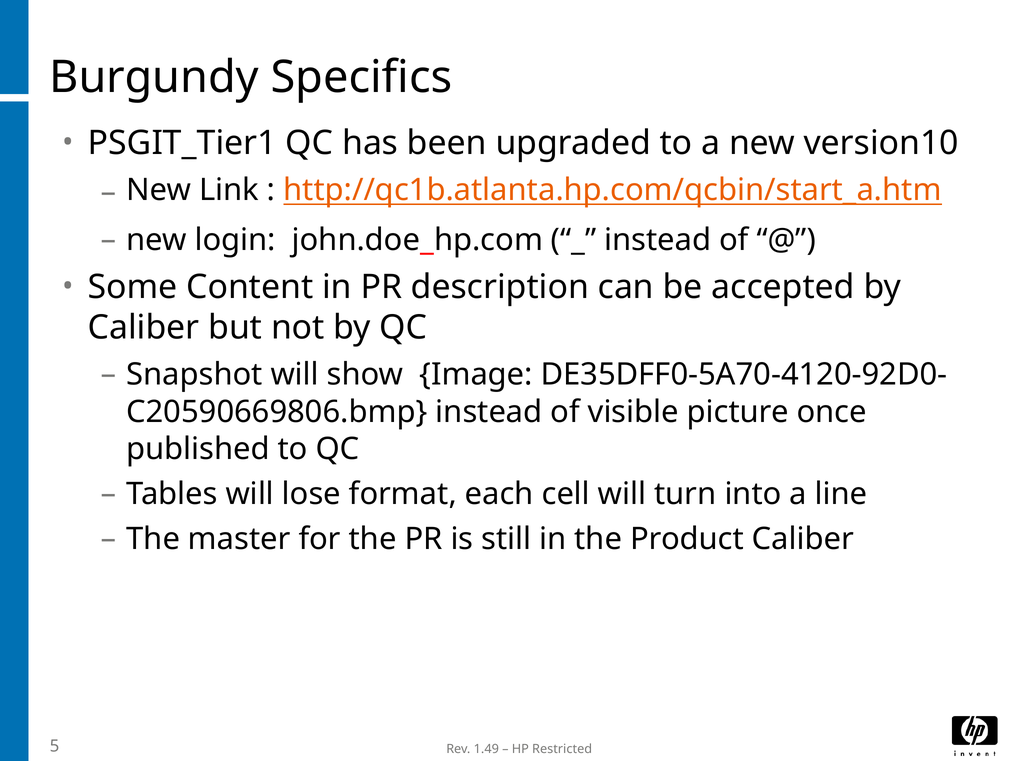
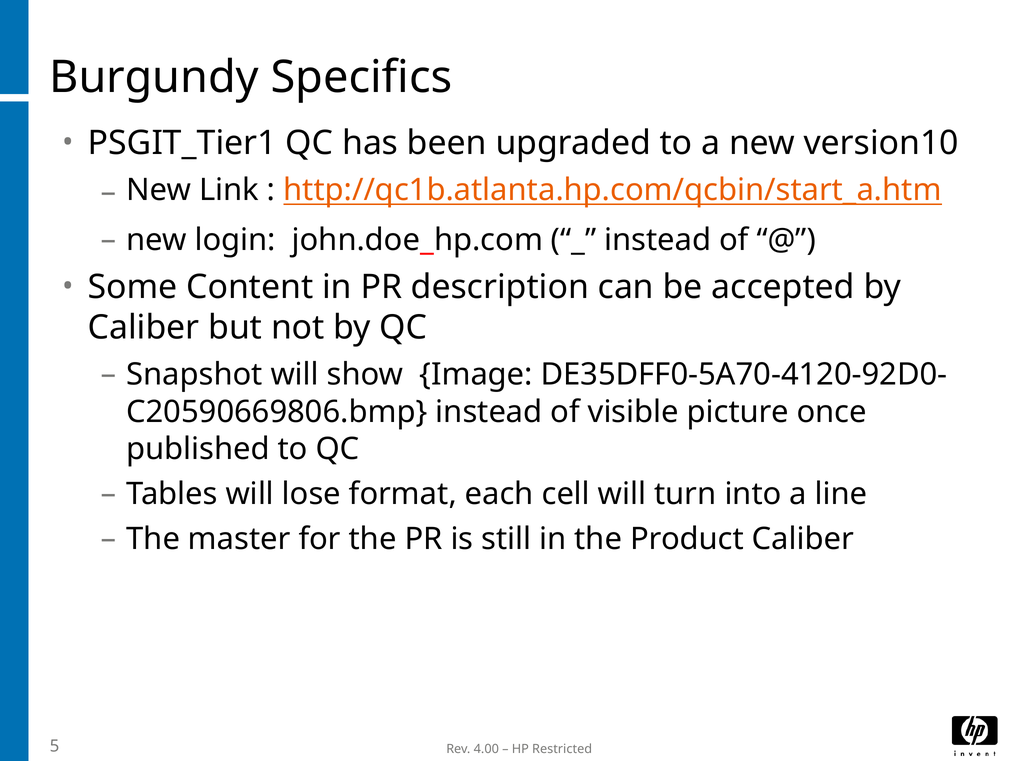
1.49: 1.49 -> 4.00 (486, 749)
